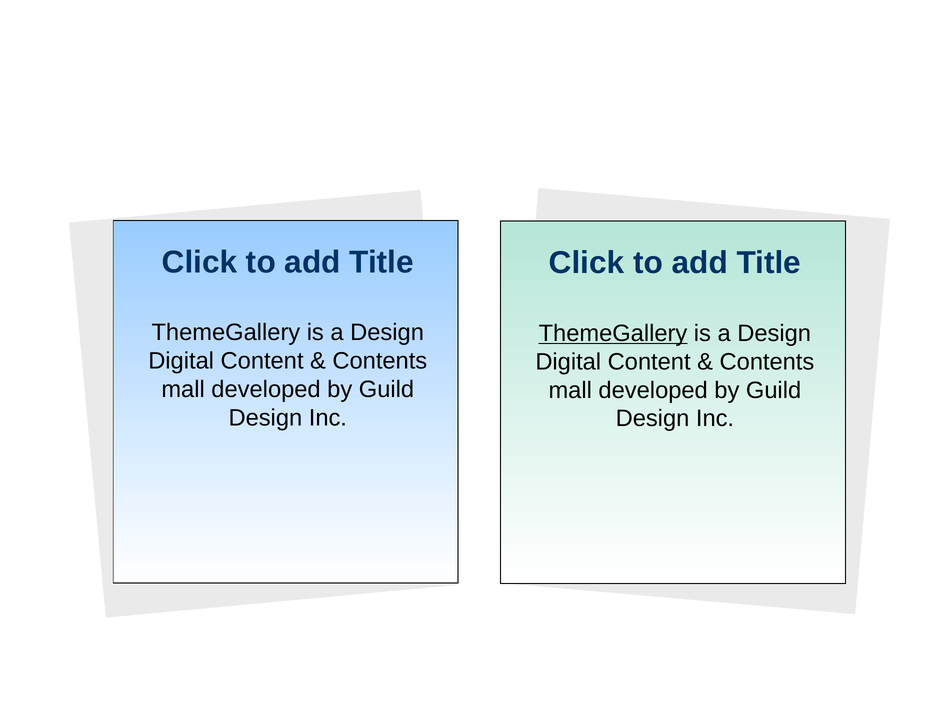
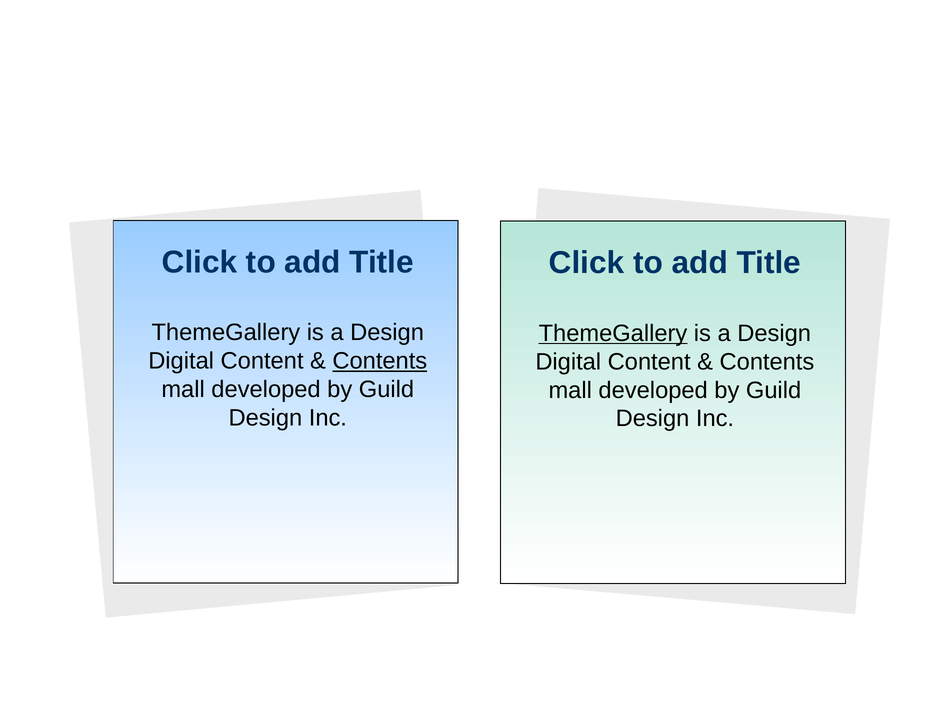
Contents underline: none -> present (380, 361)
